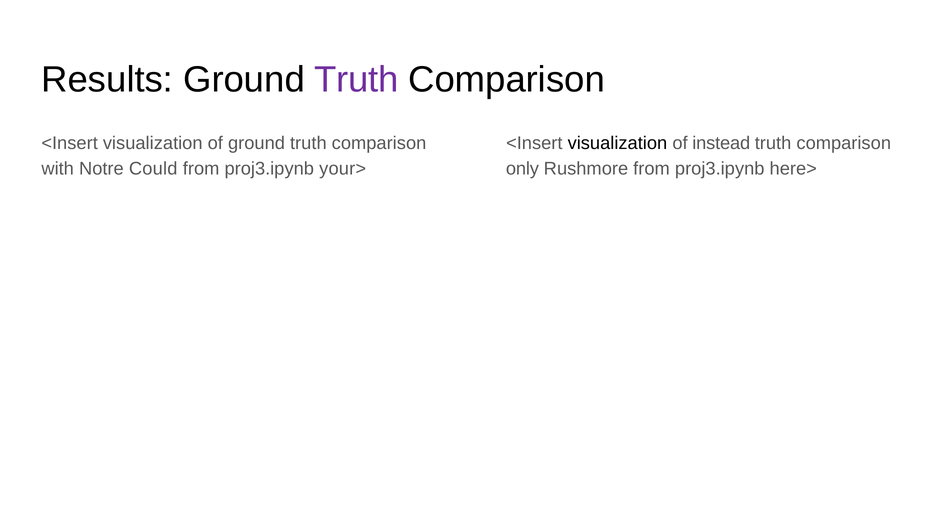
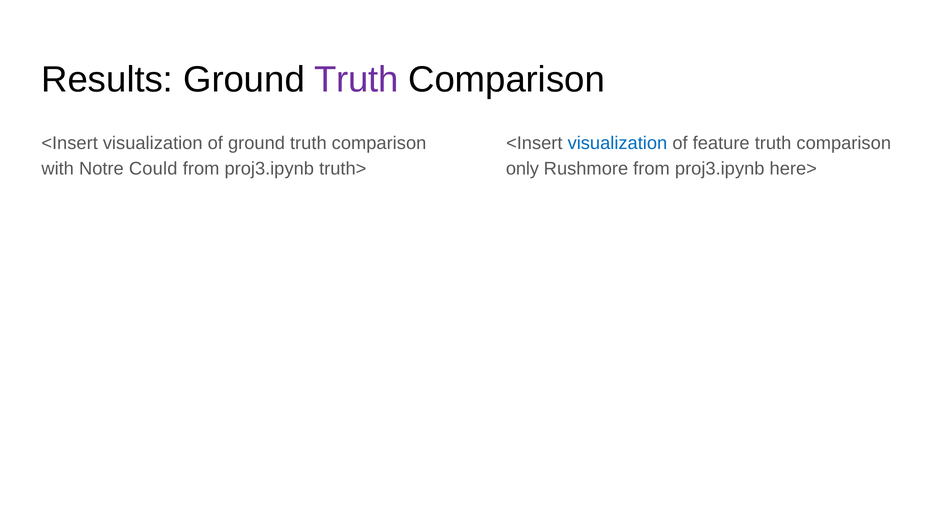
visualization colour: black -> blue (617, 143)
instead: instead -> feature (721, 143)
your>: your> -> truth> (343, 169)
